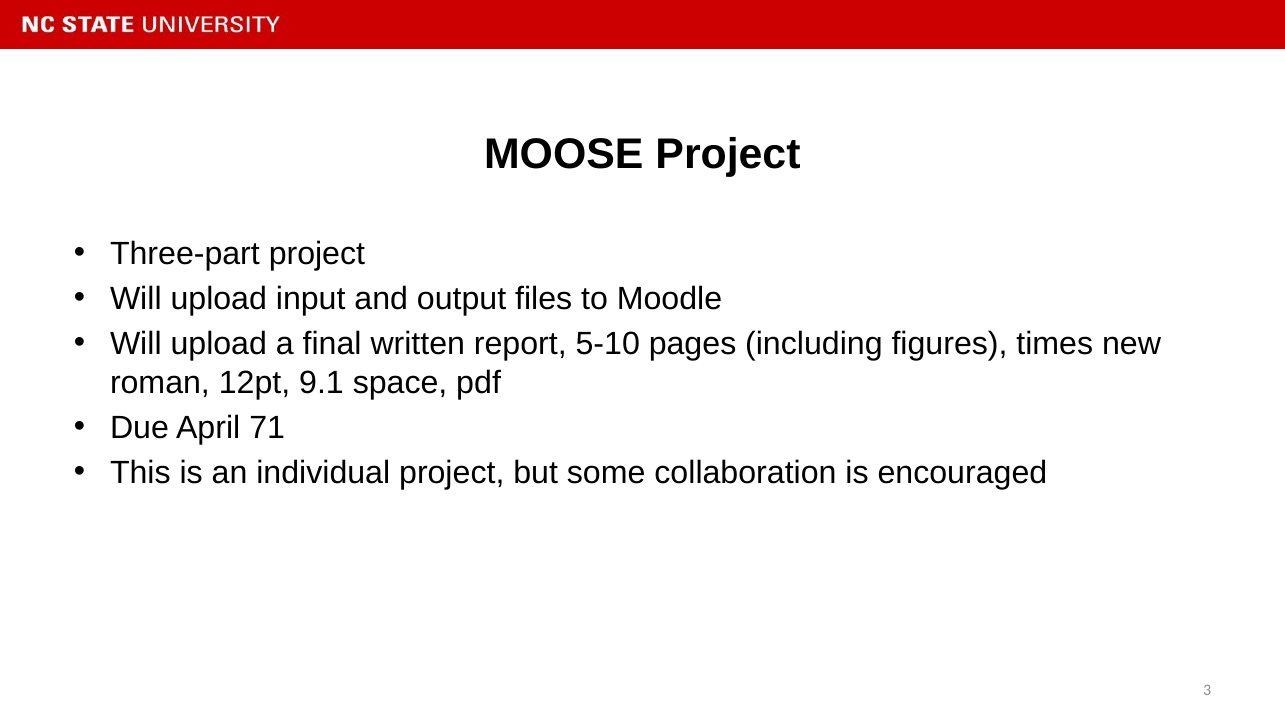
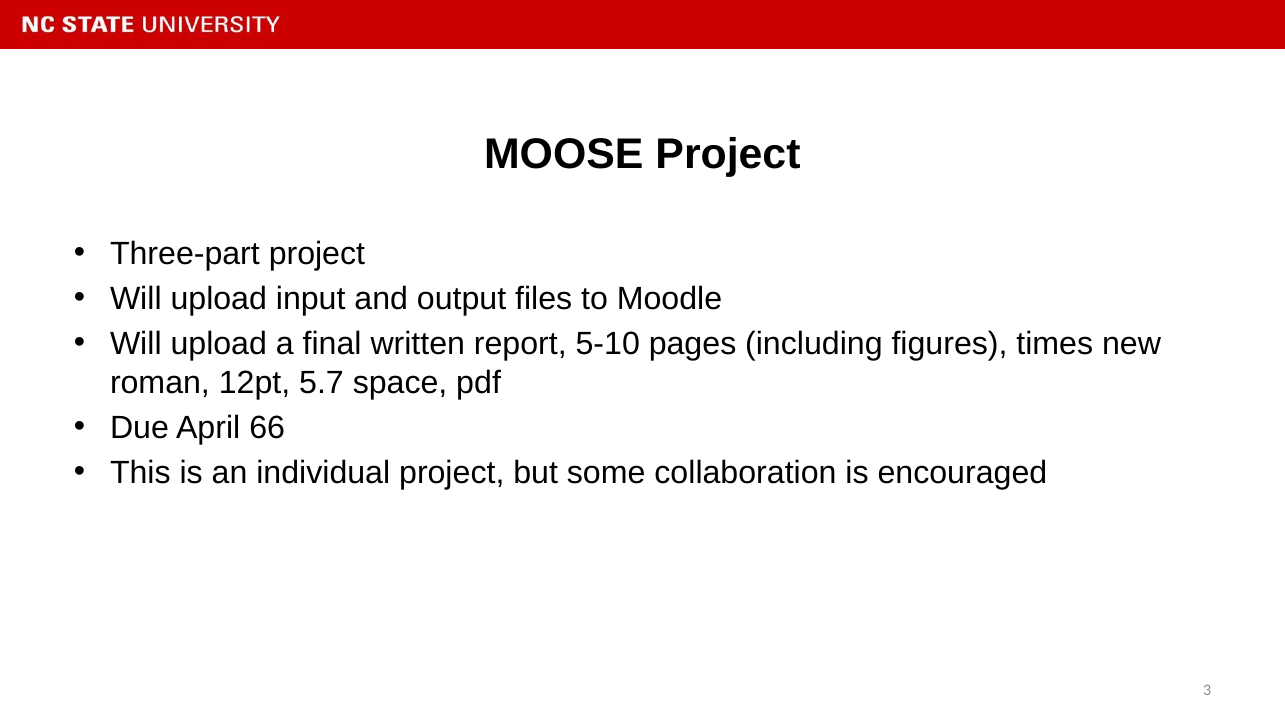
9.1: 9.1 -> 5.7 (321, 383)
71: 71 -> 66 (267, 427)
